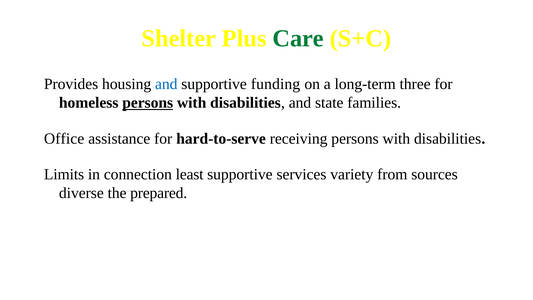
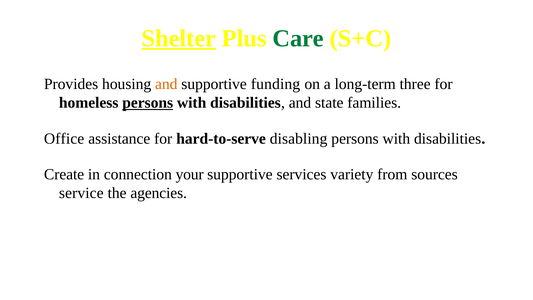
Shelter underline: none -> present (179, 38)
and colour: blue -> orange (166, 84)
receiving: receiving -> disabling (299, 138)
Limits: Limits -> Create (64, 174)
least: least -> your (190, 174)
diverse: diverse -> service (81, 193)
prepared: prepared -> agencies (159, 193)
